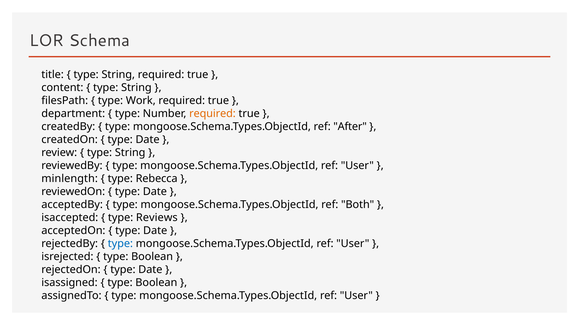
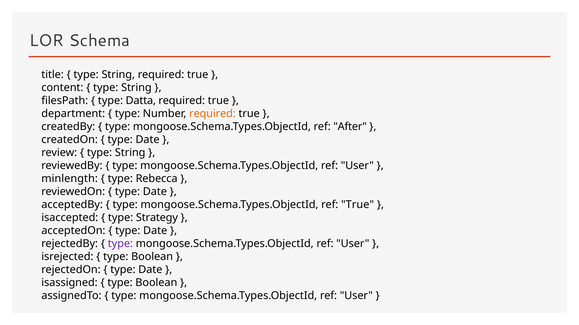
Work: Work -> Datta (141, 101)
ref Both: Both -> True (358, 205)
Reviews: Reviews -> Strategy (157, 218)
type colour: blue -> purple (120, 244)
